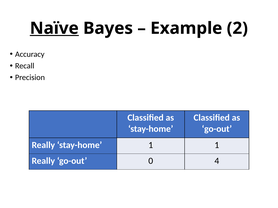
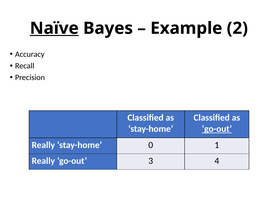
go-out underline: none -> present (217, 129)
stay-home 1: 1 -> 0 (151, 145)
0: 0 -> 3 (151, 161)
